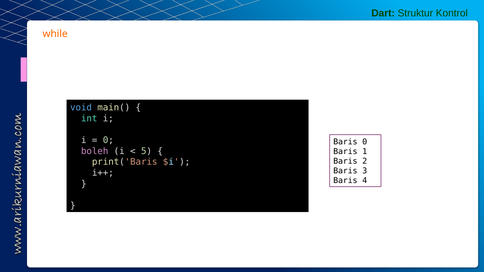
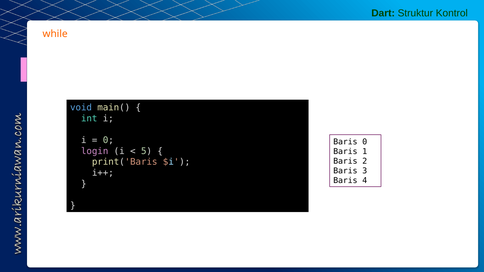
boleh: boleh -> login (95, 151)
